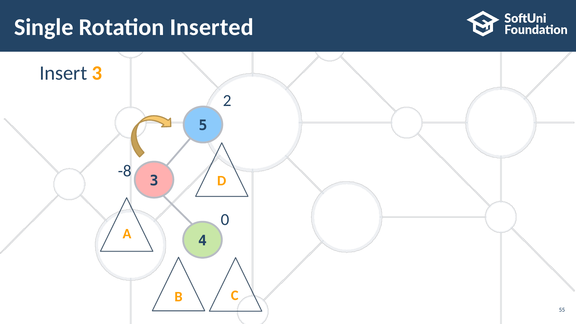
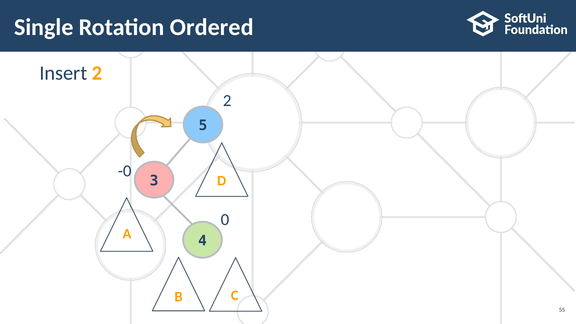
Inserted: Inserted -> Ordered (212, 27)
3: 3 -> 2 (97, 73)
-8: -8 -> -0 (125, 171)
